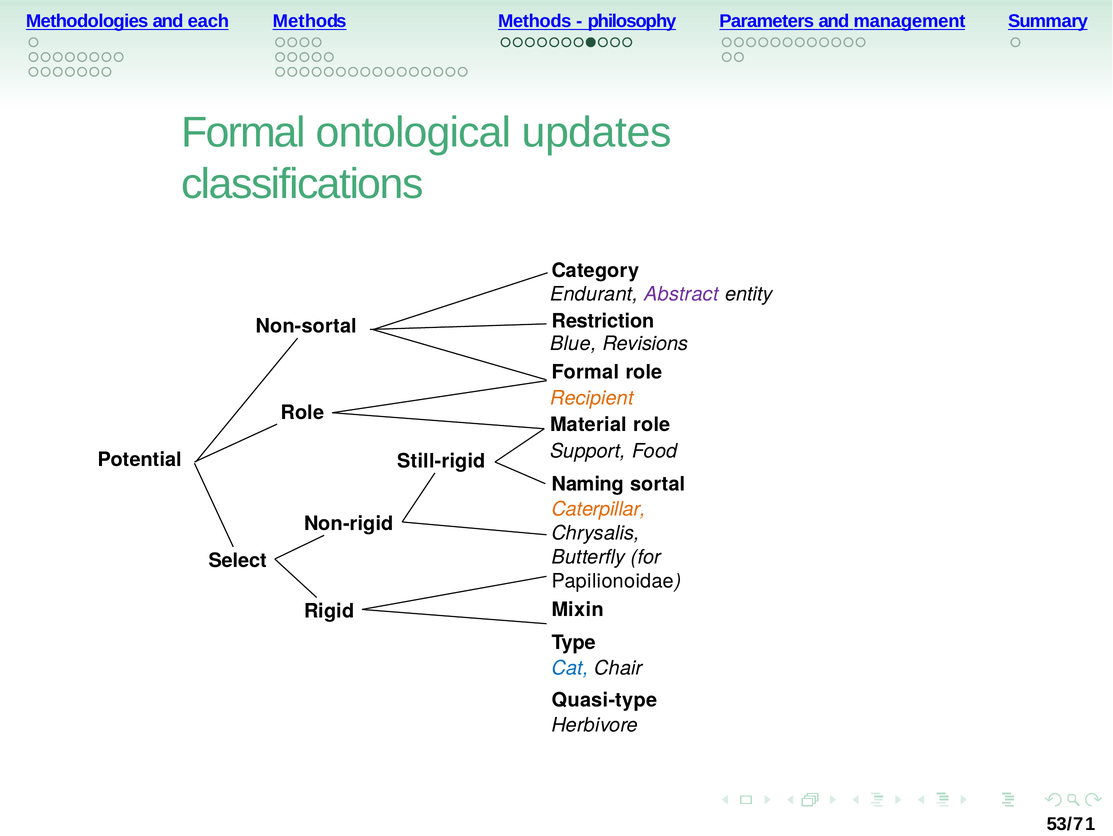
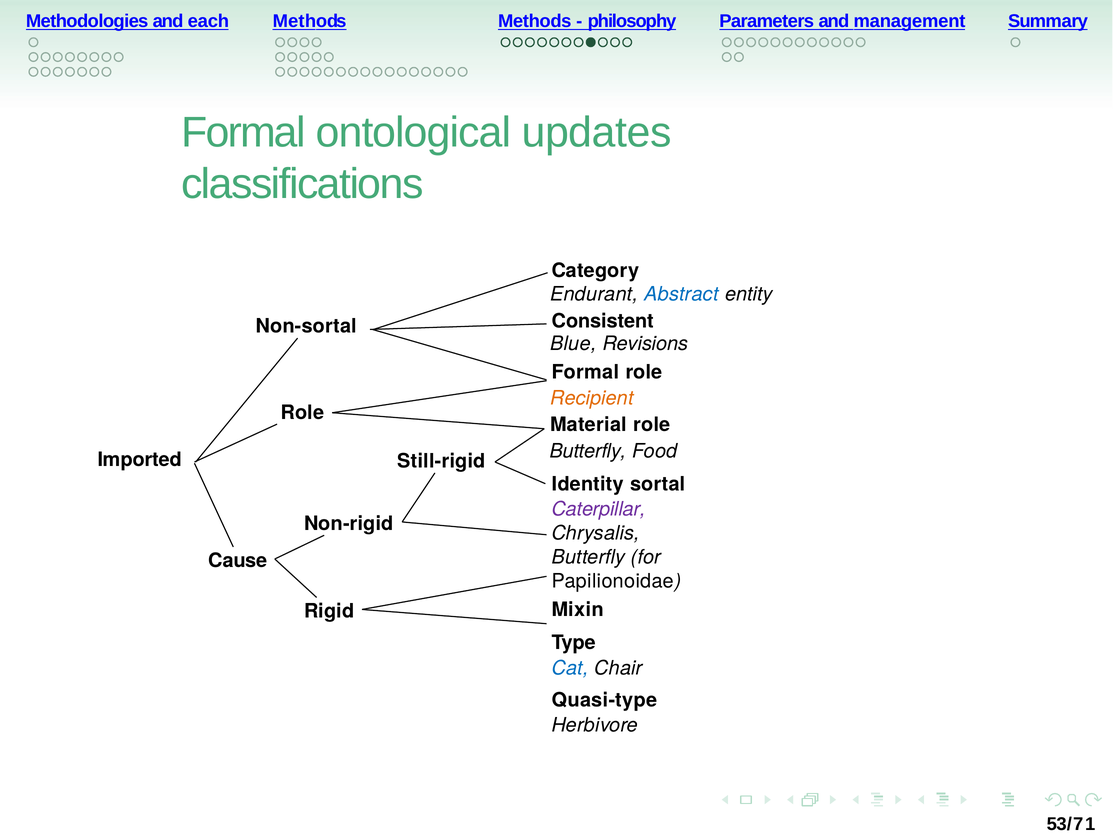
Abstract colour: purple -> blue (682, 294)
Restriction: Restriction -> Consistent (603, 321)
Support: Support -> Butterfly (588, 451)
Potential: Potential -> Imported (140, 459)
Naming: Naming -> Identity (588, 484)
Caterpillar colour: orange -> purple (599, 509)
Select: Select -> Cause (238, 560)
